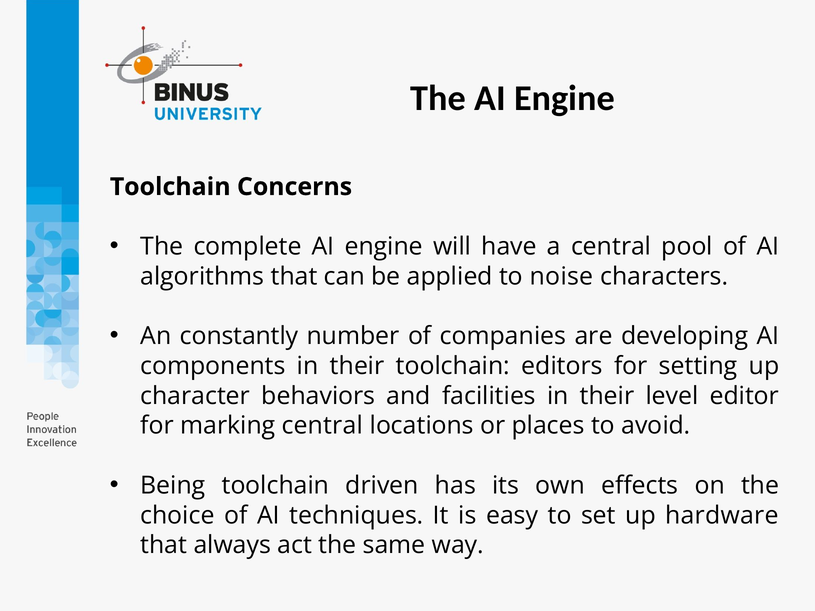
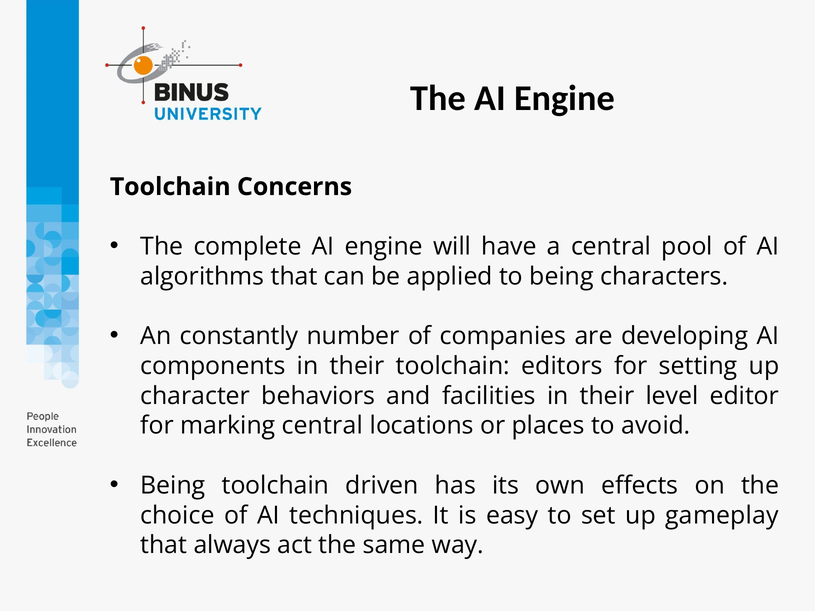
to noise: noise -> being (562, 277)
hardware: hardware -> gameplay (722, 516)
